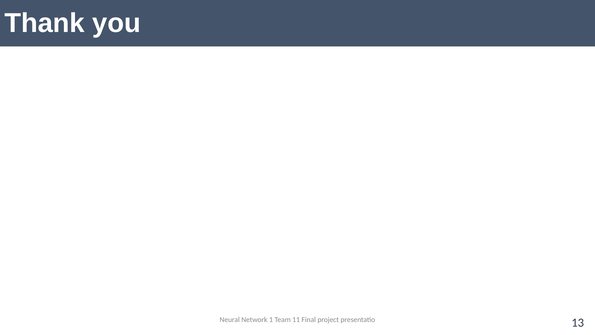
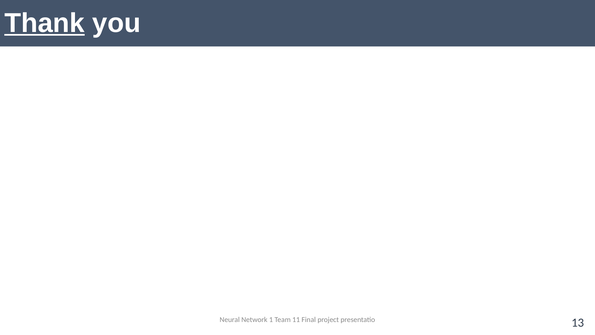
Thank underline: none -> present (45, 23)
